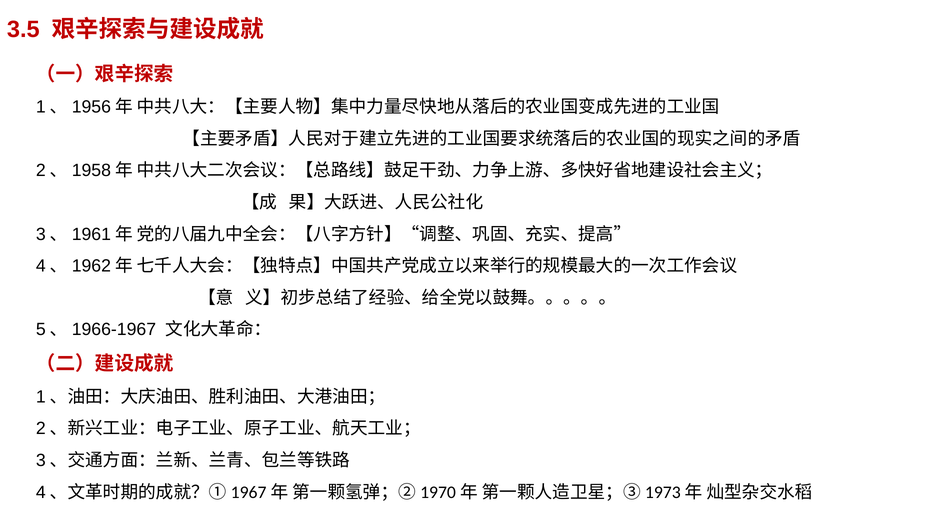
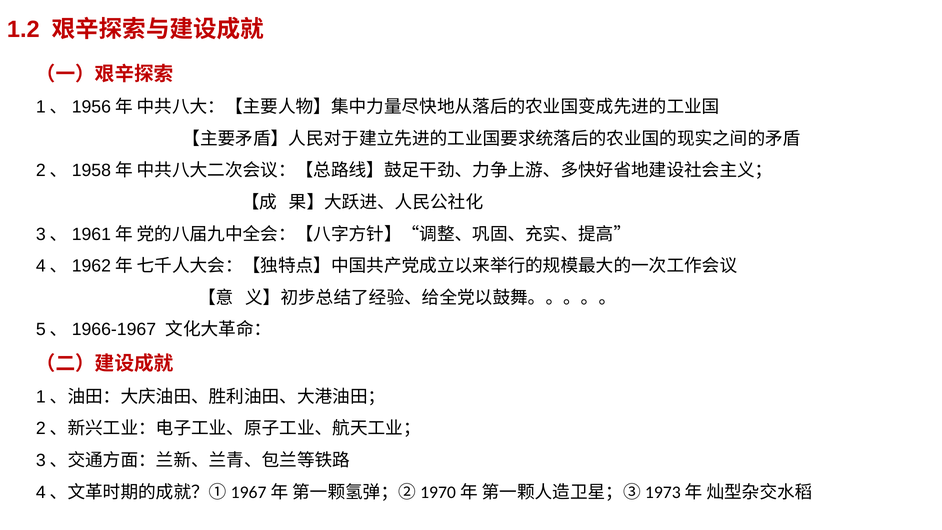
3.5: 3.5 -> 1.2 (23, 29)
